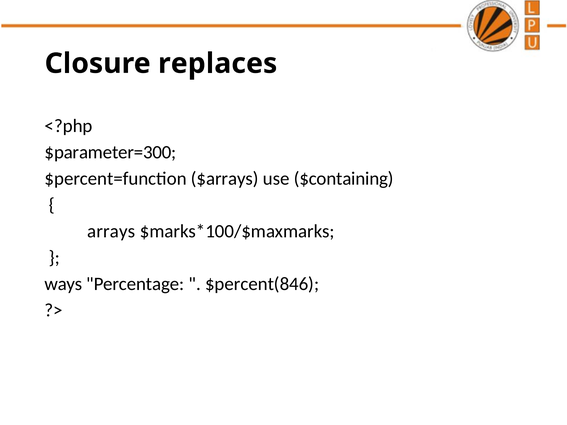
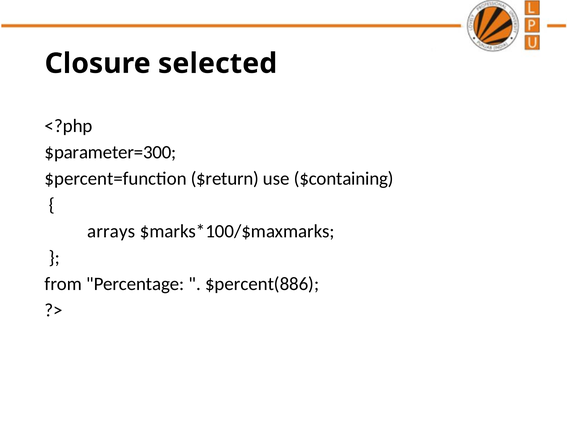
replaces: replaces -> selected (218, 64)
$arrays: $arrays -> $return (225, 179)
ways: ways -> from (63, 284)
$percent(846: $percent(846 -> $percent(886 (262, 284)
